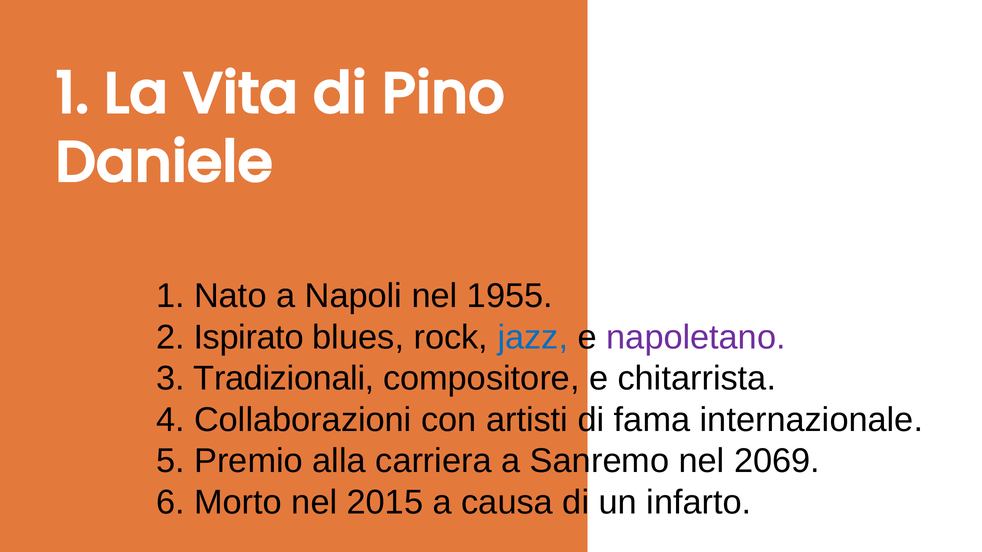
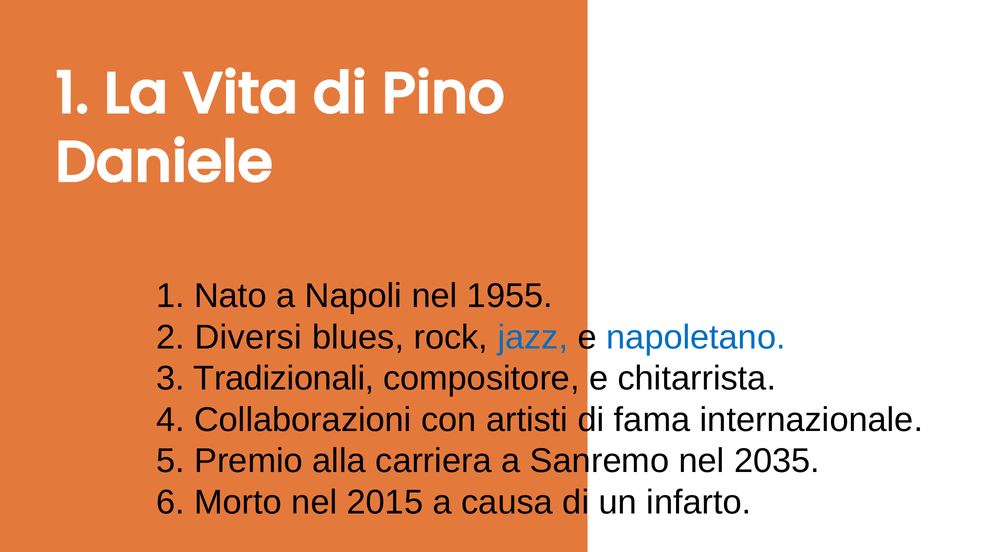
Ispirato: Ispirato -> Diversi (248, 338)
napoletano colour: purple -> blue (696, 338)
2069: 2069 -> 2035 (777, 461)
